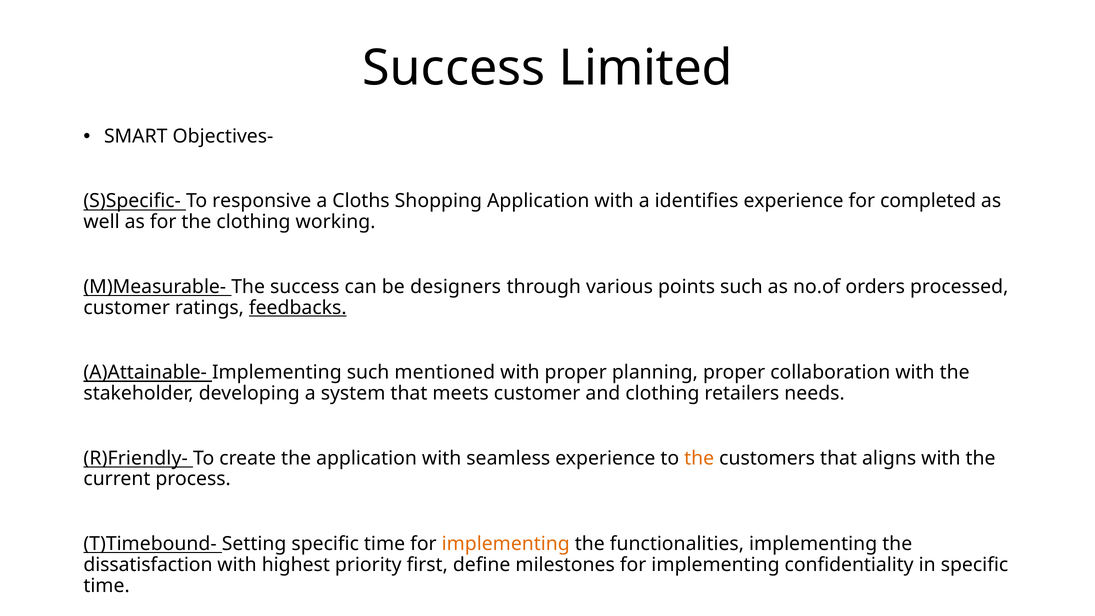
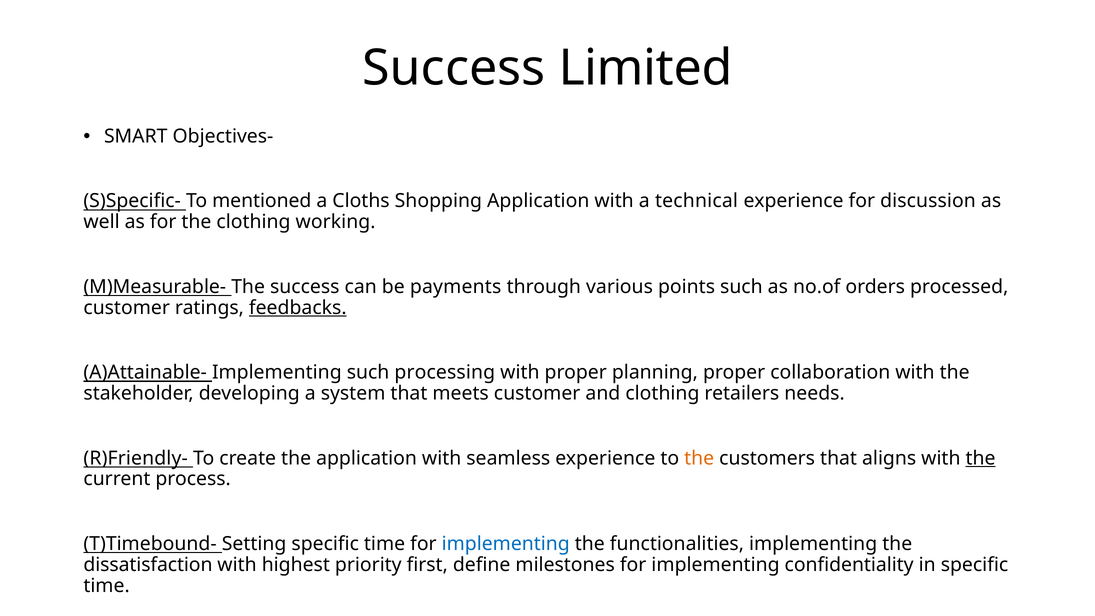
responsive: responsive -> mentioned (262, 201)
identifies: identifies -> technical (697, 201)
completed: completed -> discussion (928, 201)
designers: designers -> payments (456, 287)
mentioned: mentioned -> processing (445, 372)
the underline: none -> present (981, 458)
implementing colour: orange -> blue (506, 544)
